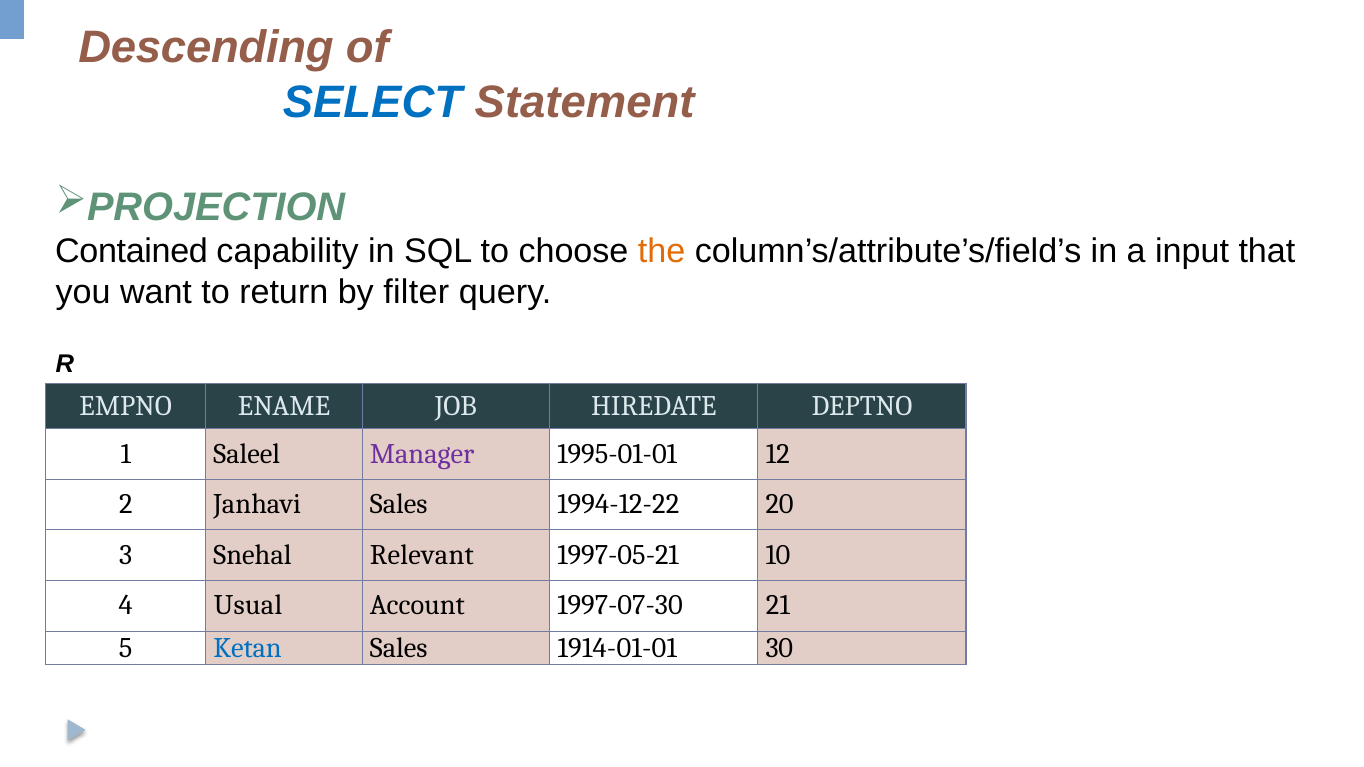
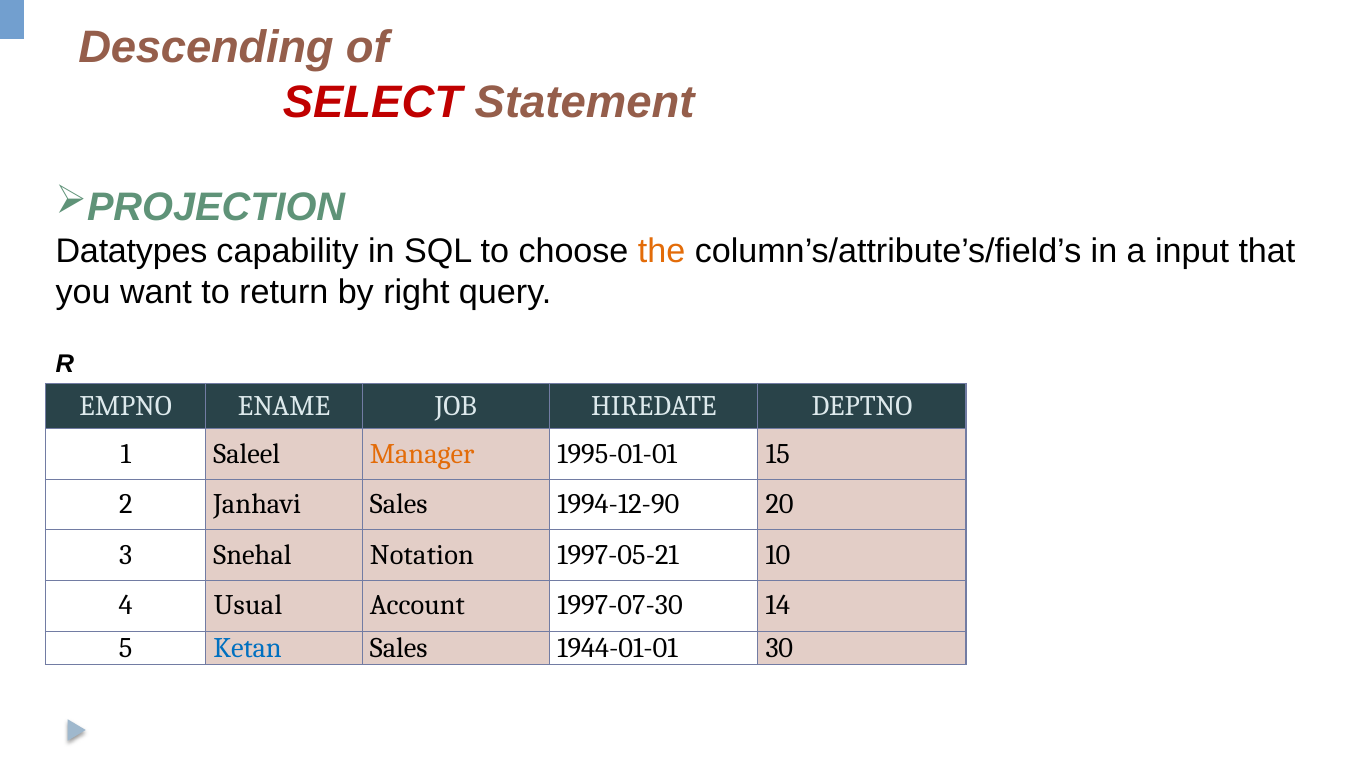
SELECT colour: blue -> red (372, 102)
Contained: Contained -> Datatypes (131, 251)
filter: filter -> right (416, 292)
Manager colour: purple -> orange (422, 454)
12: 12 -> 15 (778, 454)
1994-12-22: 1994-12-22 -> 1994-12-90 (618, 504)
Relevant: Relevant -> Notation (422, 555)
21: 21 -> 14 (778, 606)
1914-01-01: 1914-01-01 -> 1944-01-01 (617, 648)
